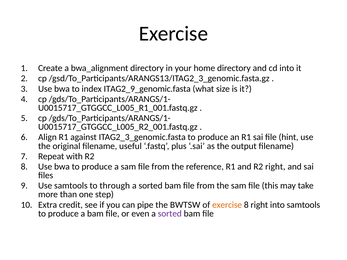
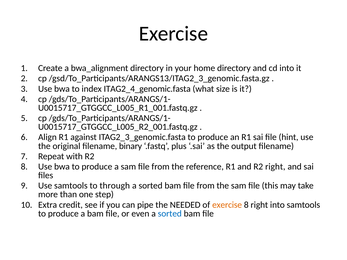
ITAG2_9_genomic.fasta: ITAG2_9_genomic.fasta -> ITAG2_4_genomic.fasta (147, 89)
useful: useful -> binary (131, 146)
BWTSW: BWTSW -> NEEDED (185, 205)
sorted colour: purple -> blue (170, 214)
